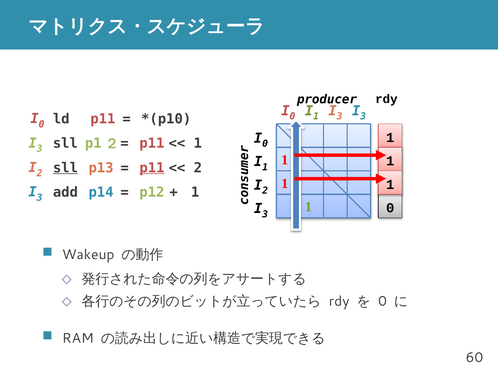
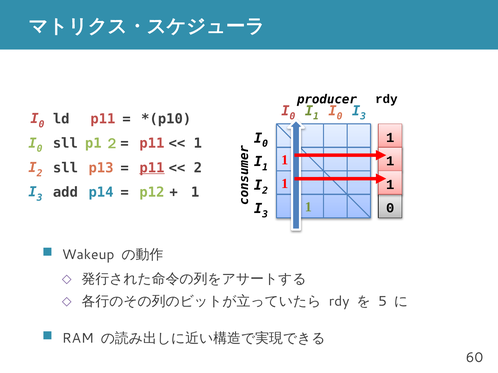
3: 3 -> 0 (340, 117)
3: 3 -> 0 (40, 149)
sll underline: present -> none (66, 168)
0: 0 -> 5 (382, 302)
